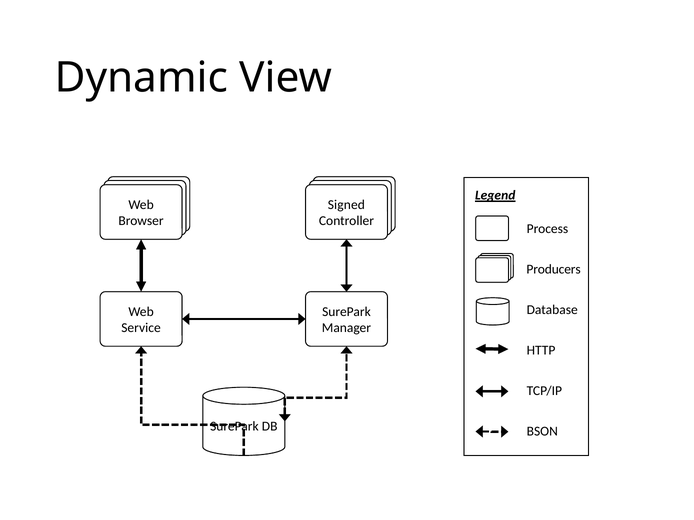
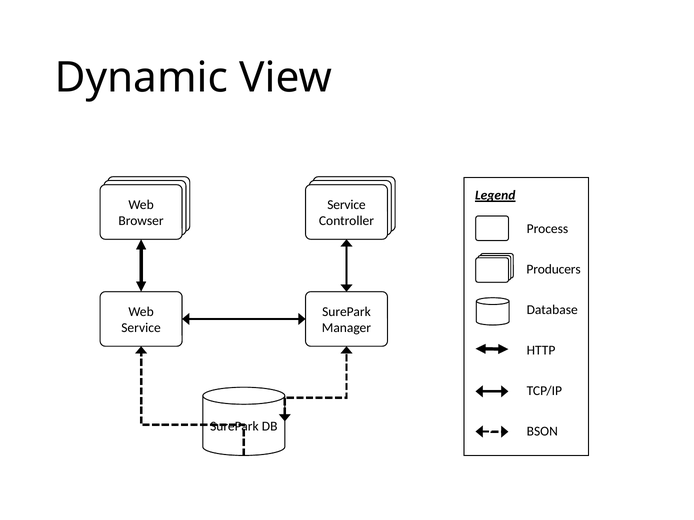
Signed: Signed -> Service (346, 205)
